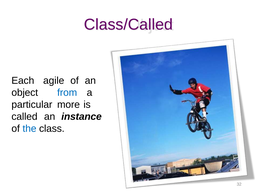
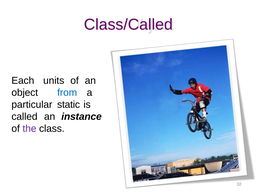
agile: agile -> units (54, 81)
more: more -> static (69, 105)
the colour: blue -> purple (29, 129)
